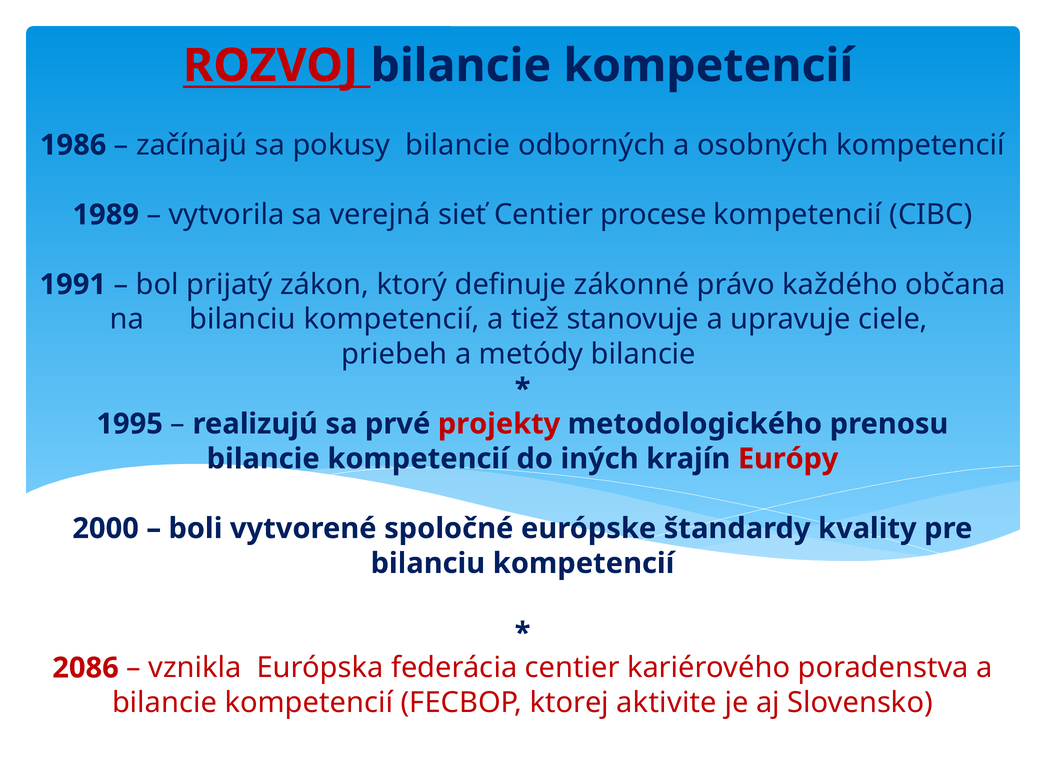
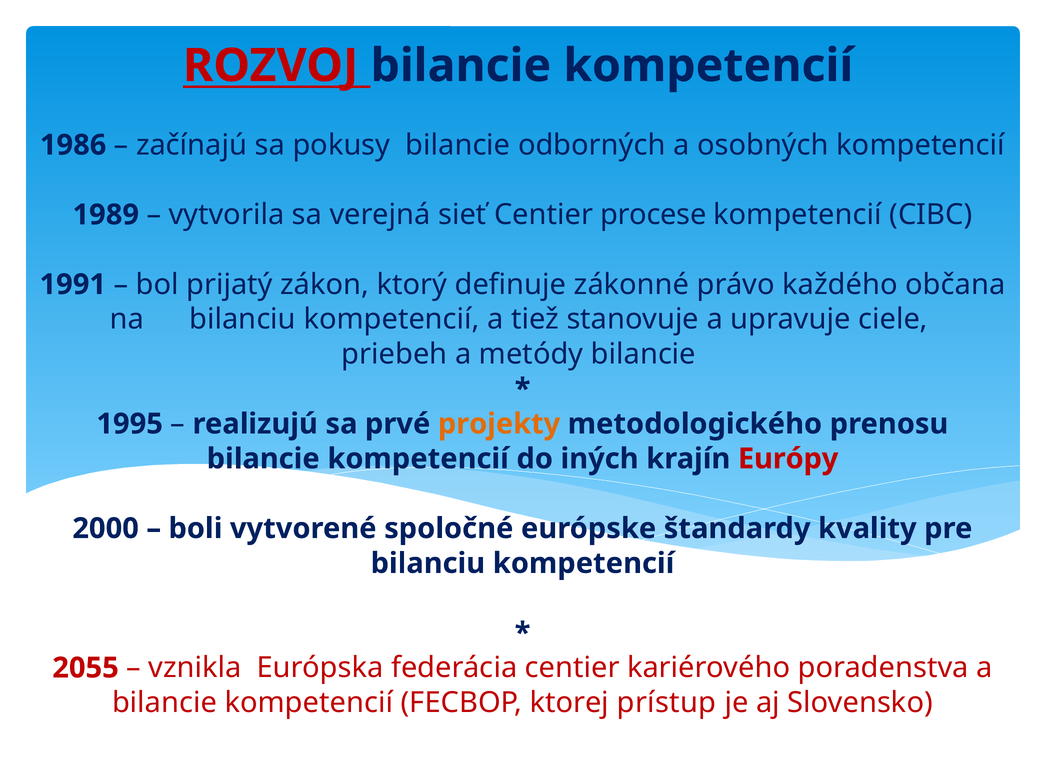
projekty colour: red -> orange (499, 424)
2086: 2086 -> 2055 (86, 668)
aktivite: aktivite -> prístup (667, 703)
